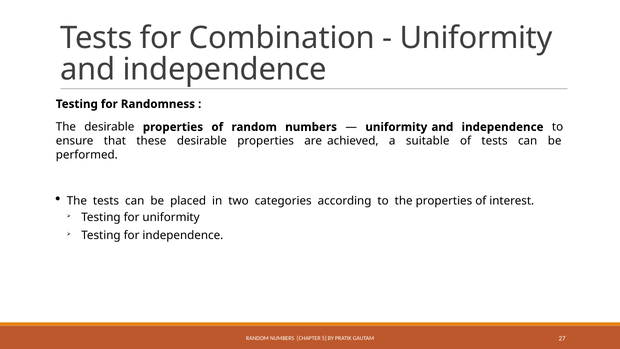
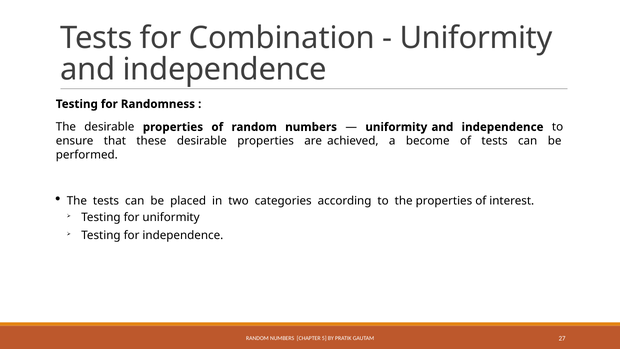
suitable: suitable -> become (428, 141)
